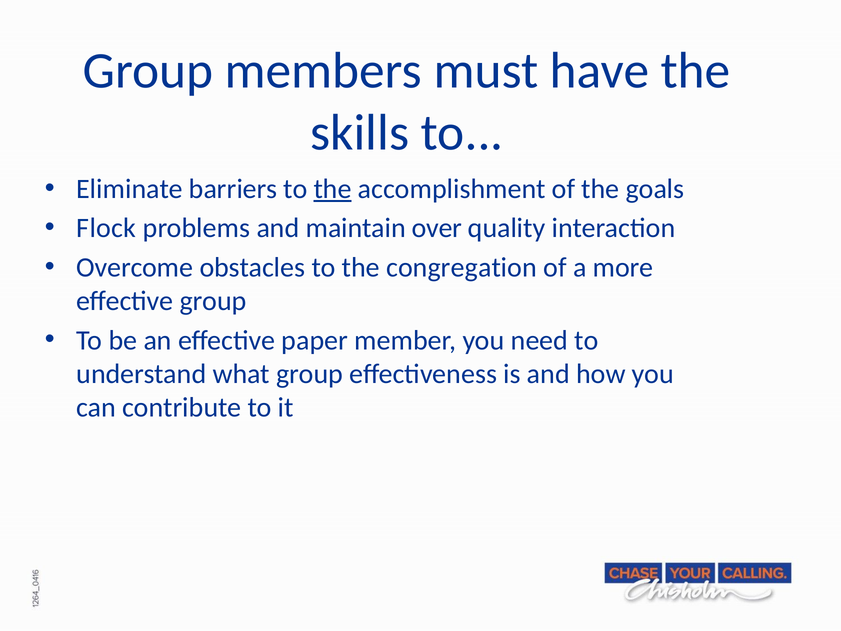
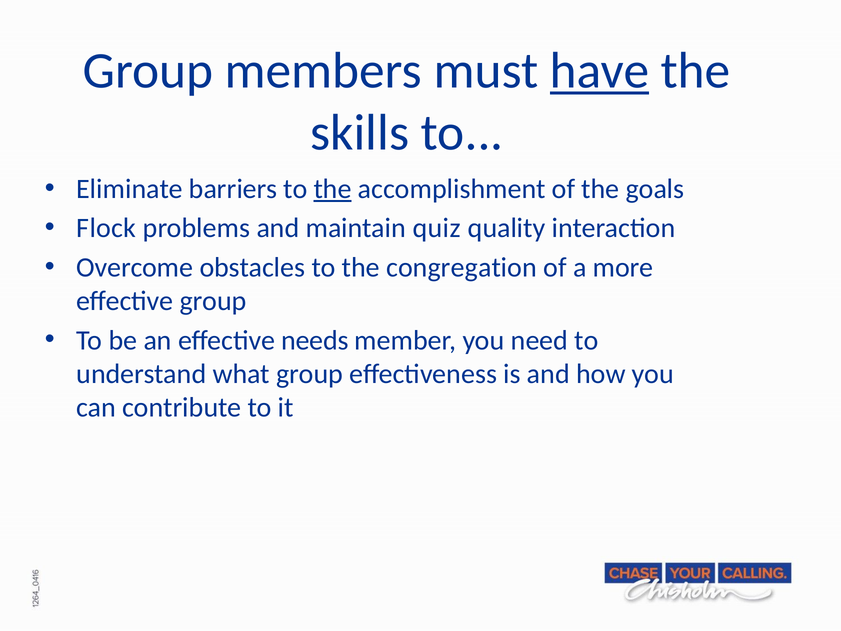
have underline: none -> present (600, 71)
over: over -> quiz (437, 228)
paper: paper -> needs (315, 340)
